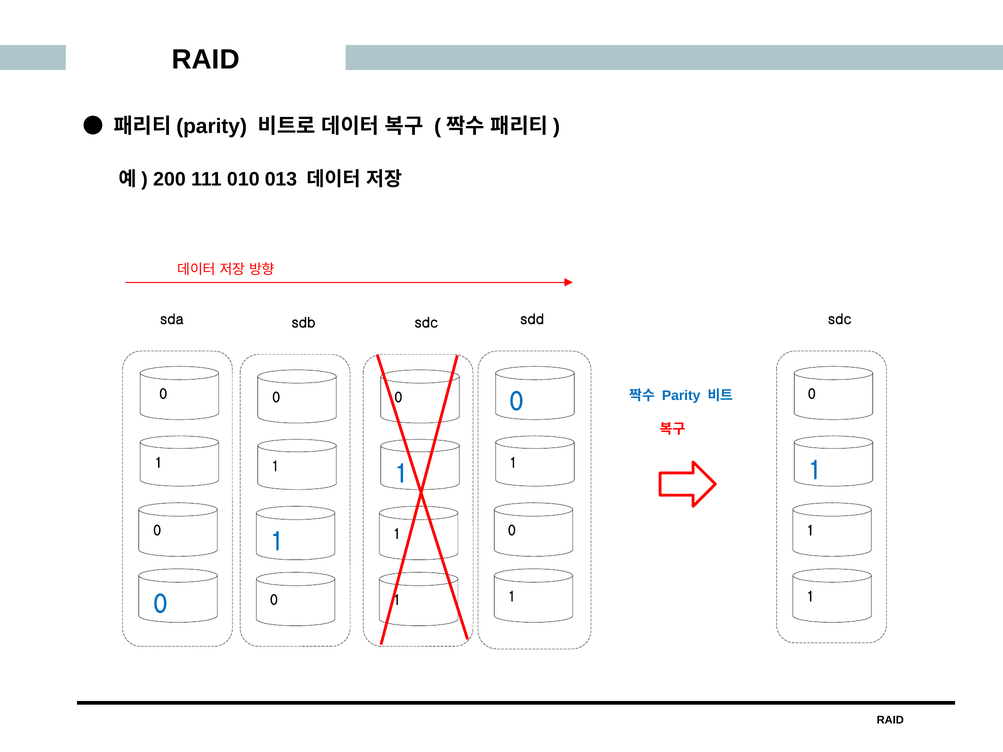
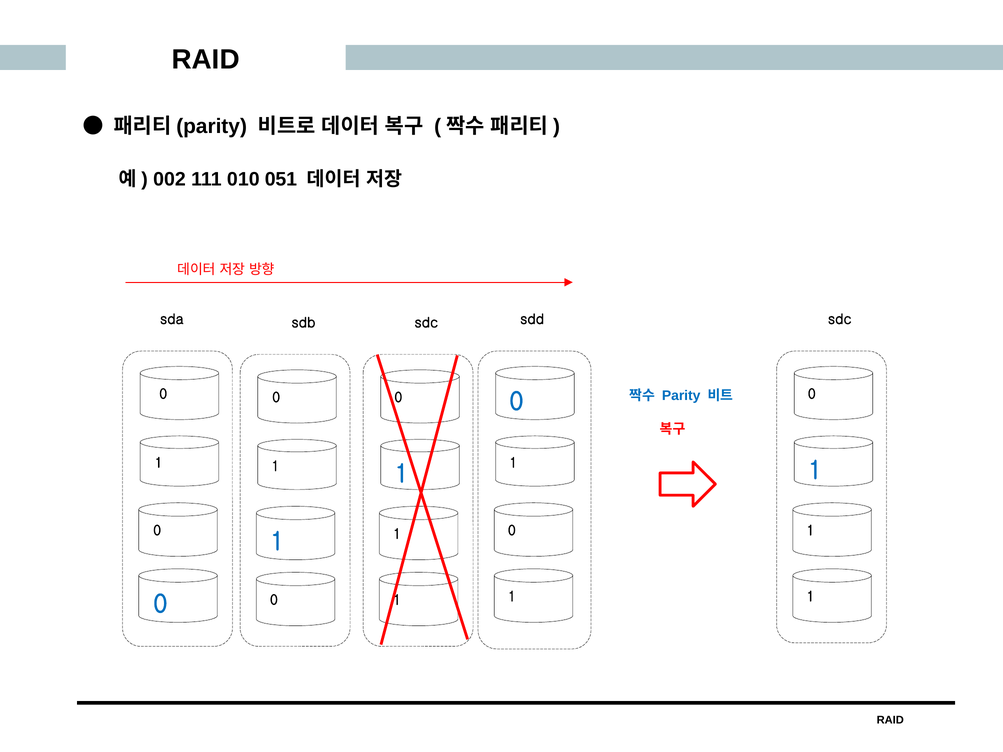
200: 200 -> 002 (169, 179)
013: 013 -> 051 (281, 179)
